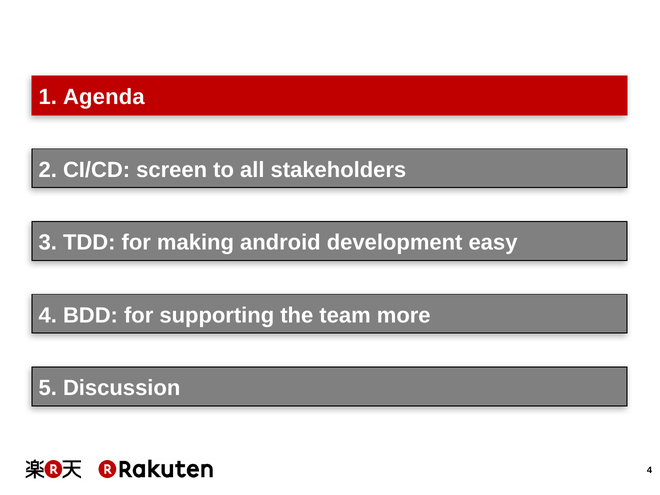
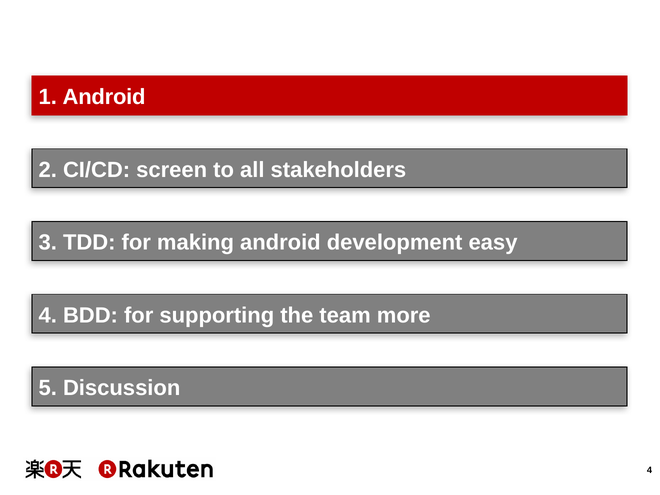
1 Agenda: Agenda -> Android (104, 97)
